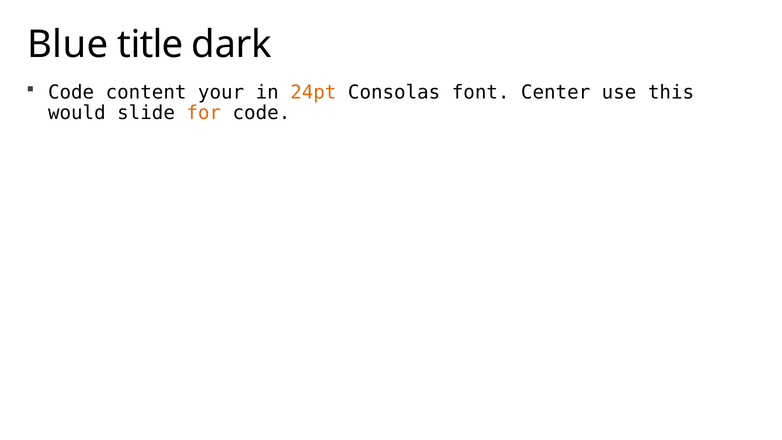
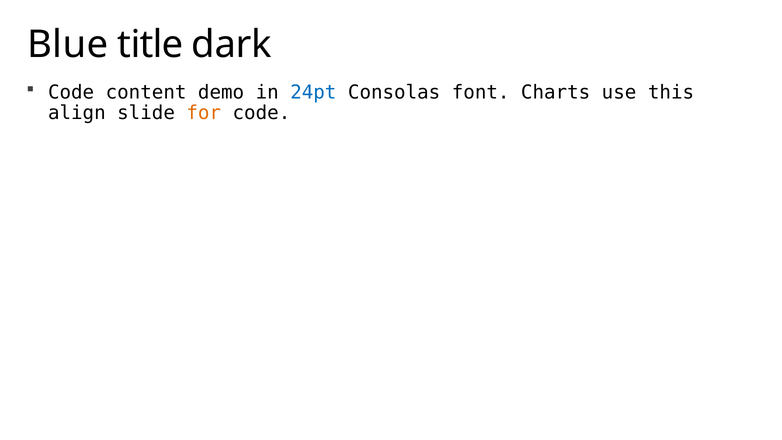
your: your -> demo (221, 92)
24pt colour: orange -> blue (313, 92)
Center: Center -> Charts (556, 92)
would: would -> align (77, 113)
